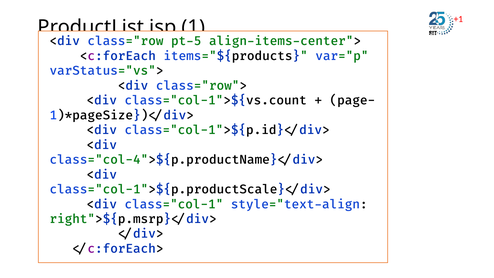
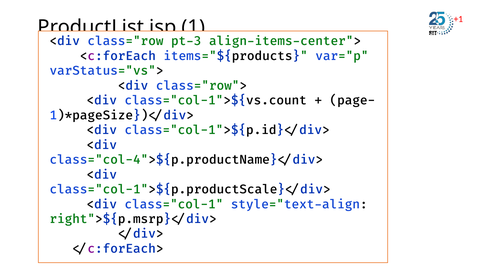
pt-5: pt-5 -> pt-3 (186, 41)
